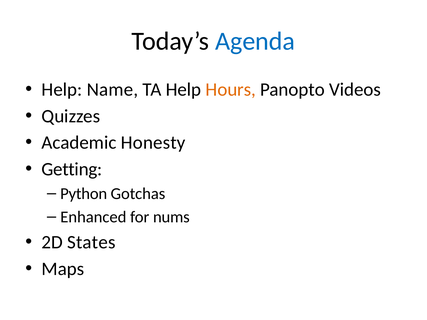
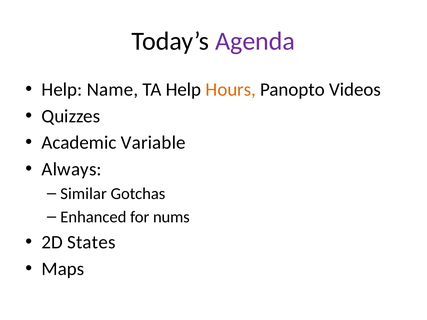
Agenda colour: blue -> purple (255, 41)
Honesty: Honesty -> Variable (153, 143)
Getting: Getting -> Always (72, 169)
Python: Python -> Similar (84, 194)
